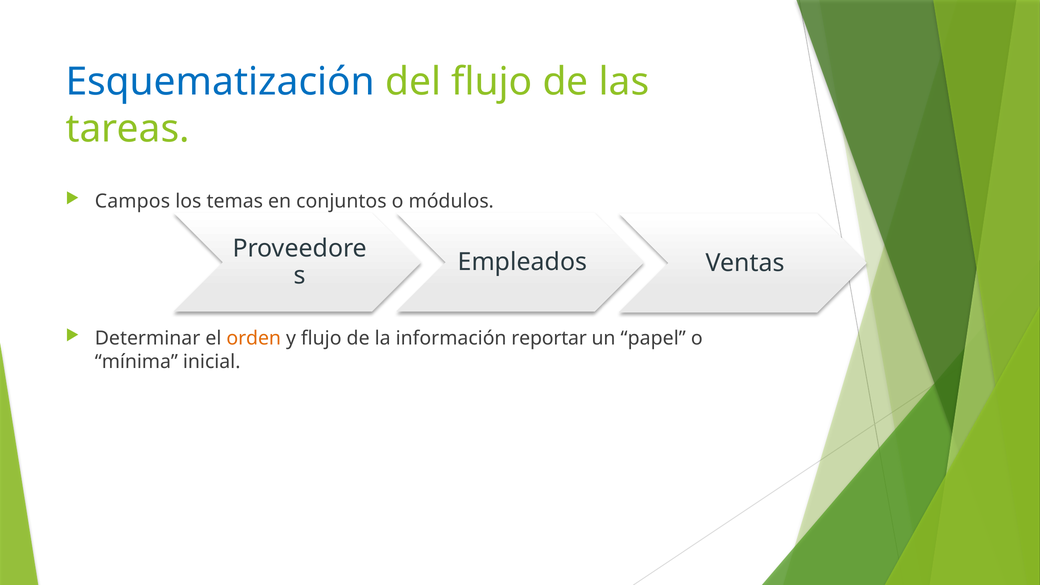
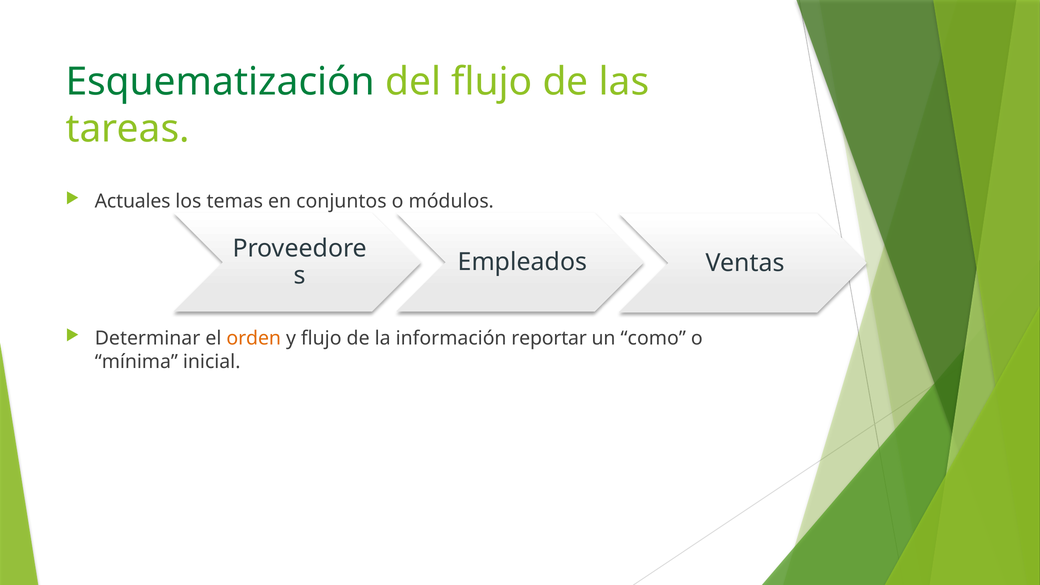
Esquematización colour: blue -> green (220, 82)
Campos: Campos -> Actuales (133, 201)
papel: papel -> como (653, 338)
